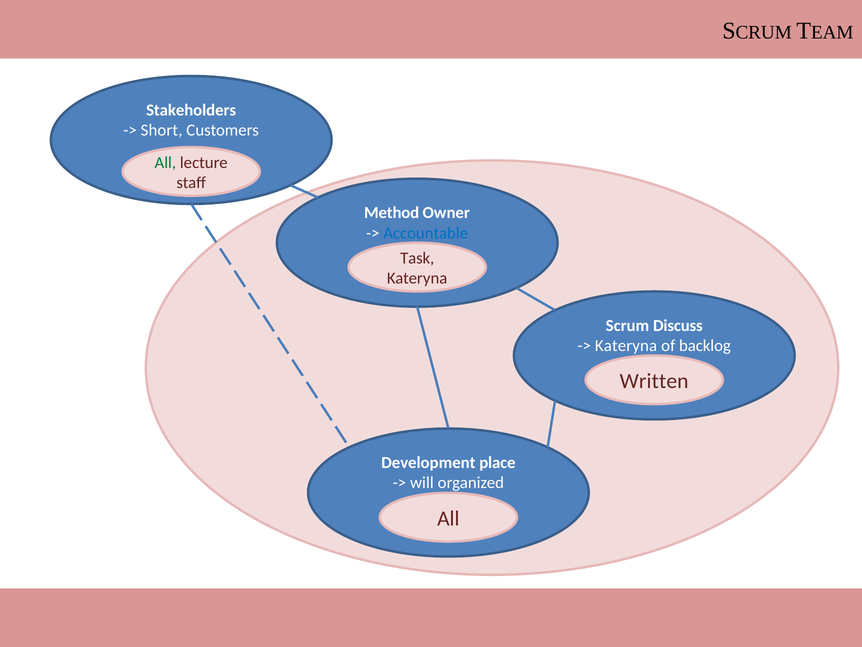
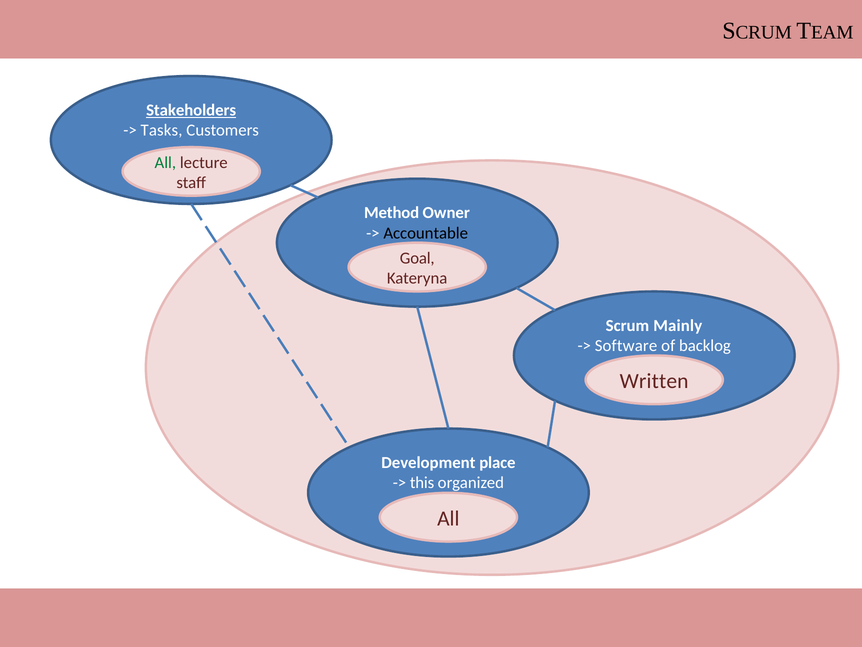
Stakeholders underline: none -> present (191, 110)
Short: Short -> Tasks (162, 130)
Accountable colour: blue -> black (426, 233)
Task: Task -> Goal (417, 258)
Discuss: Discuss -> Mainly (678, 325)
Kateryna: Kateryna -> Software (626, 346)
will: will -> this (422, 483)
